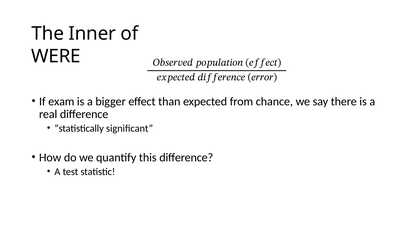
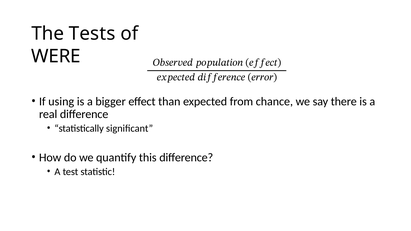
Inner: Inner -> Tests (92, 34)
exam: exam -> using (61, 101)
